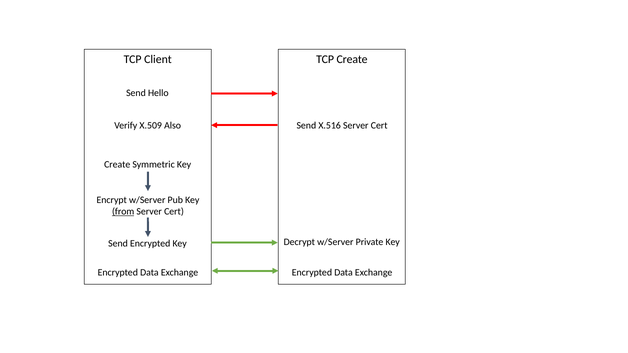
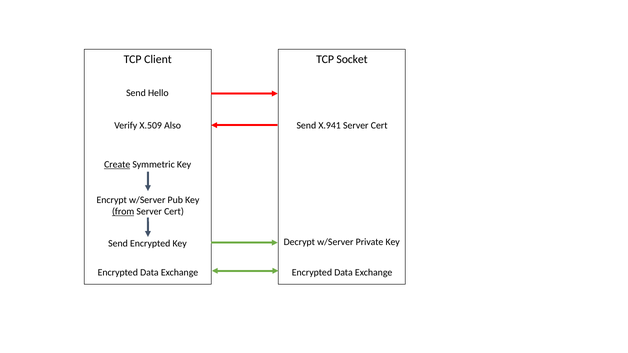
TCP Create: Create -> Socket (352, 59)
X.516: X.516 -> X.941 (330, 126)
Create underline: none -> present (117, 165)
